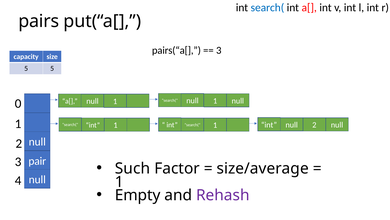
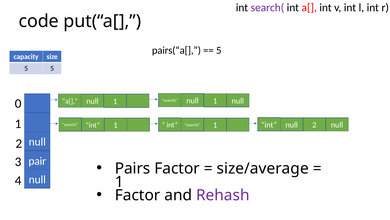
search( colour: blue -> purple (267, 8)
pairs: pairs -> code (39, 21)
3: 3 -> 5 (219, 50)
Such: Such -> Pairs (133, 168)
Empty: Empty -> Factor (138, 195)
